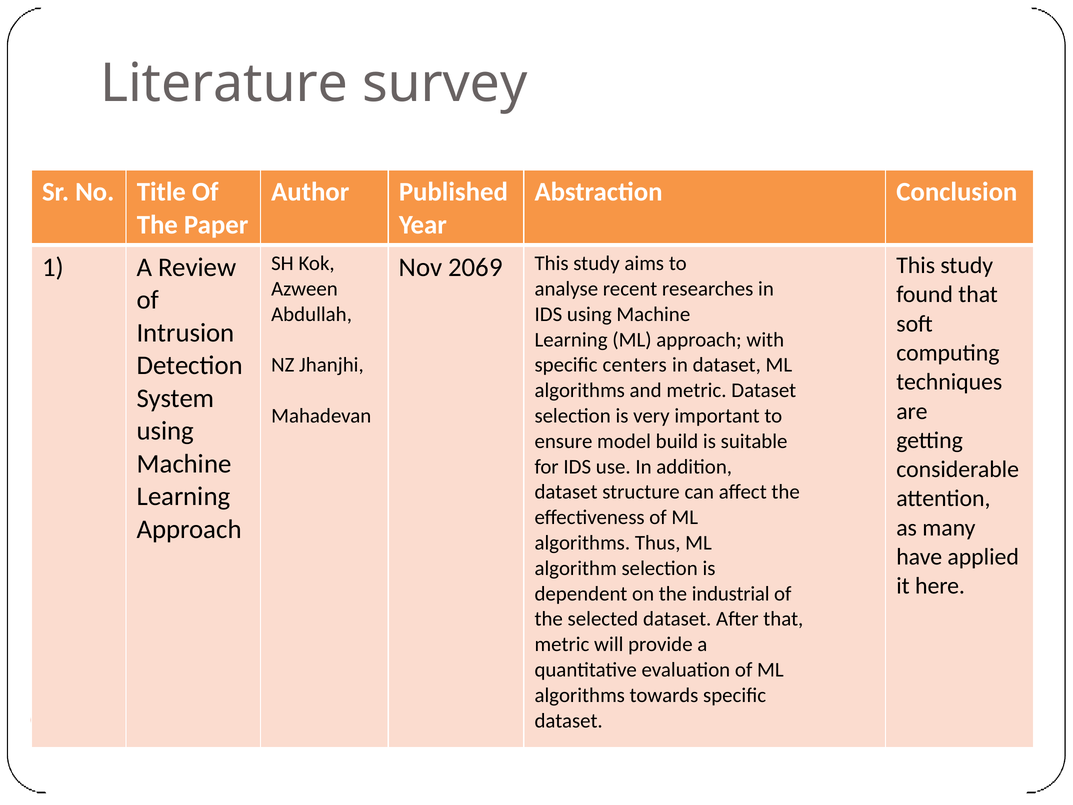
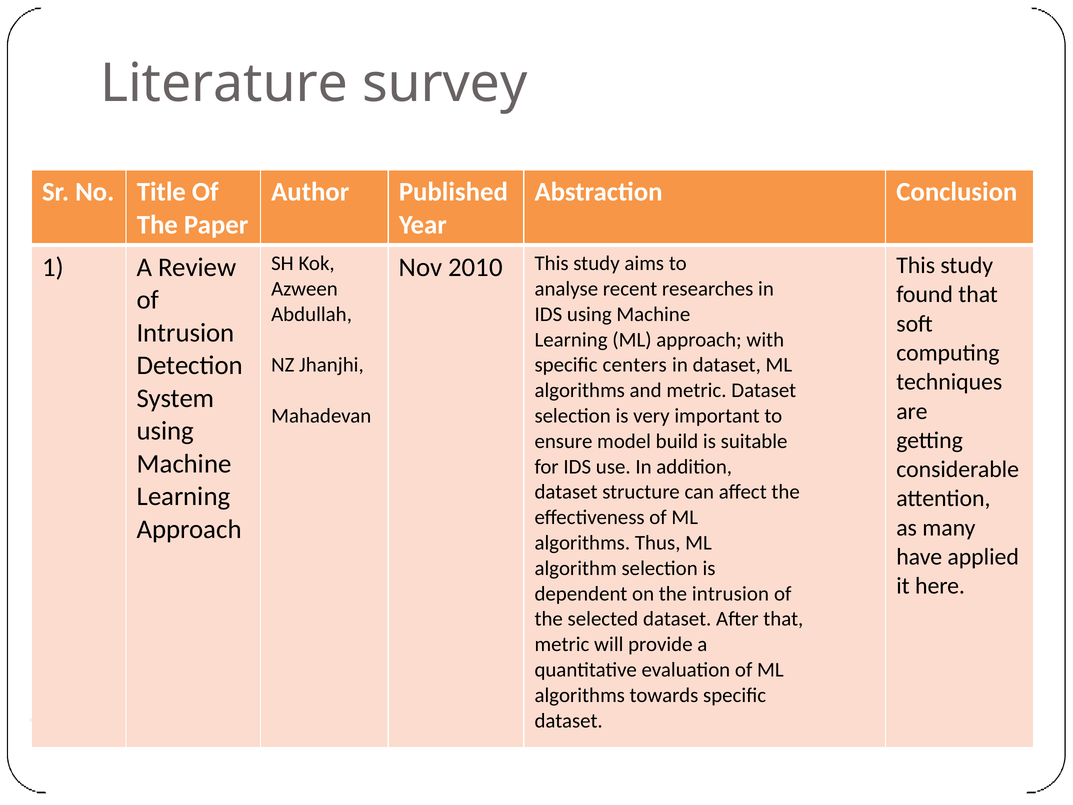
2069: 2069 -> 2010 (475, 267)
the industrial: industrial -> intrusion (730, 593)
